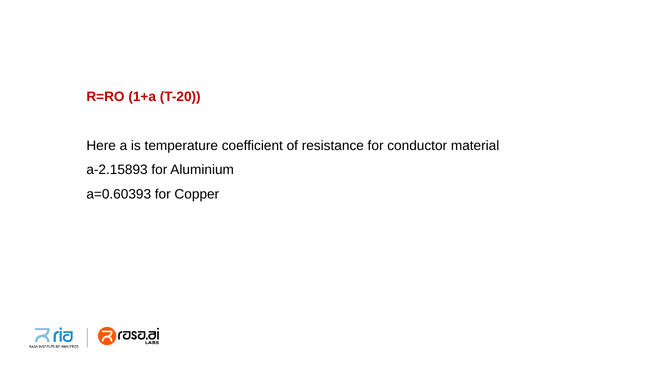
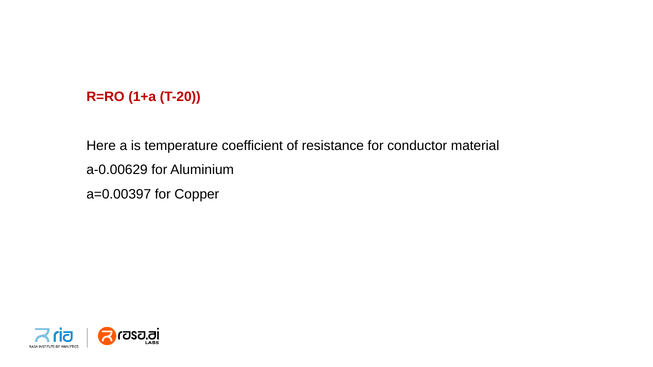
a-2.15893: a-2.15893 -> a-0.00629 (117, 170)
a=0.60393: a=0.60393 -> a=0.00397 (119, 195)
